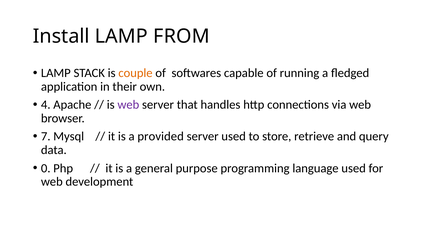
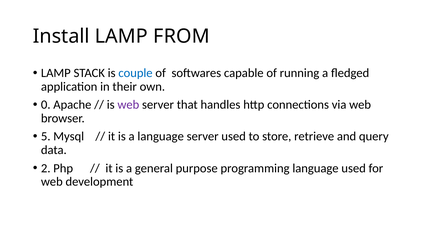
couple colour: orange -> blue (135, 73)
4: 4 -> 0 (46, 105)
7: 7 -> 5 (46, 136)
a provided: provided -> language (161, 136)
0: 0 -> 2 (46, 168)
